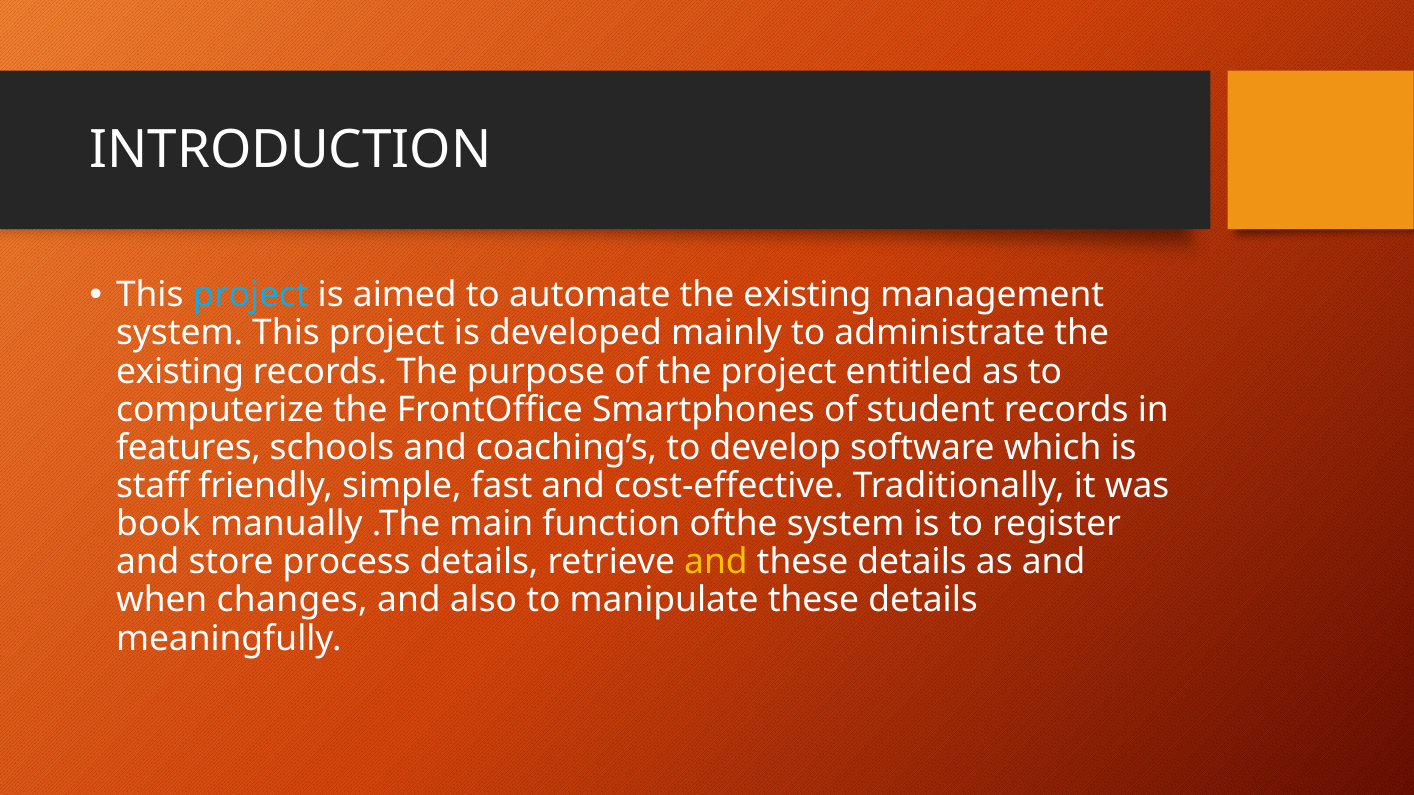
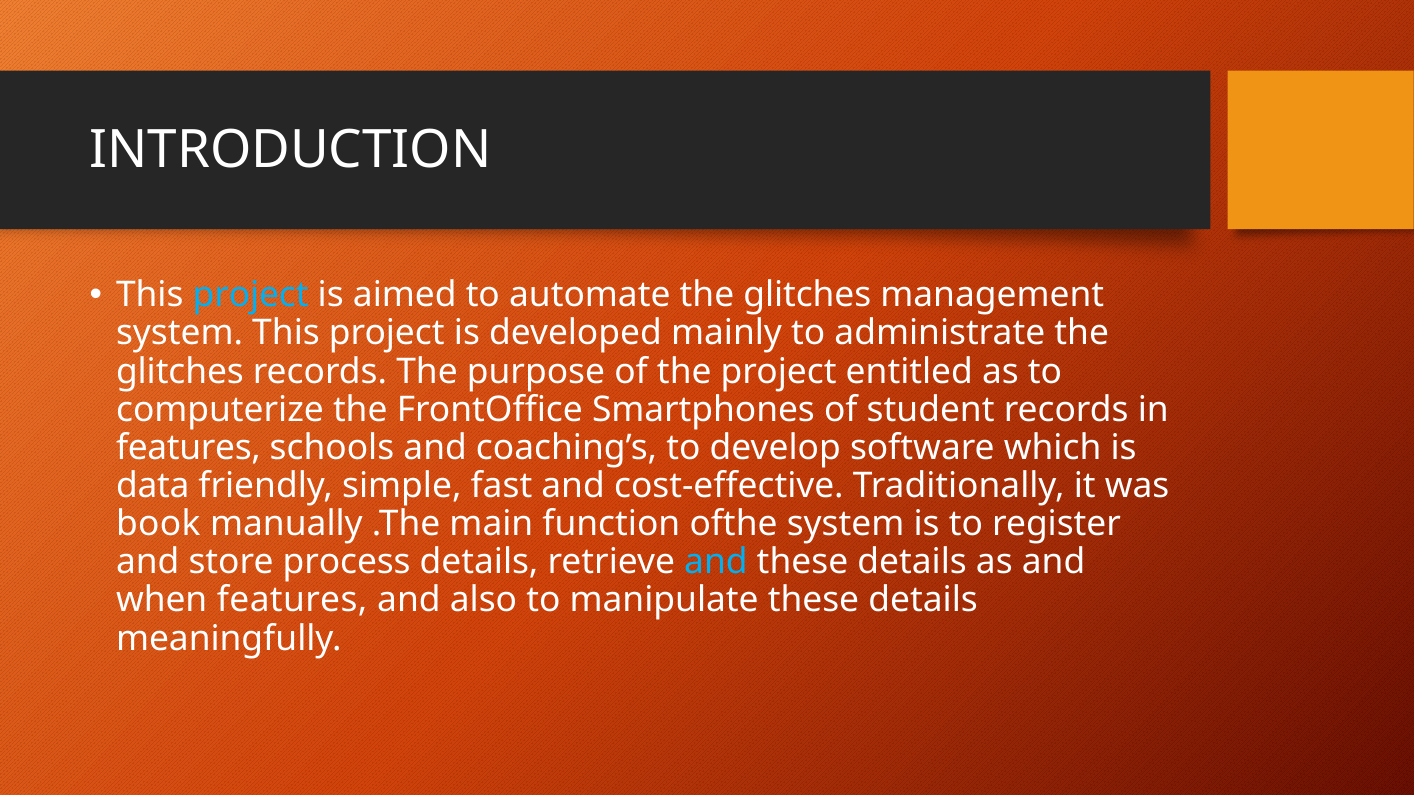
automate the existing: existing -> glitches (807, 295)
existing: existing -> glitches (180, 372)
staff: staff -> data (153, 486)
and colour: yellow -> light blue (716, 562)
when changes: changes -> features (292, 600)
